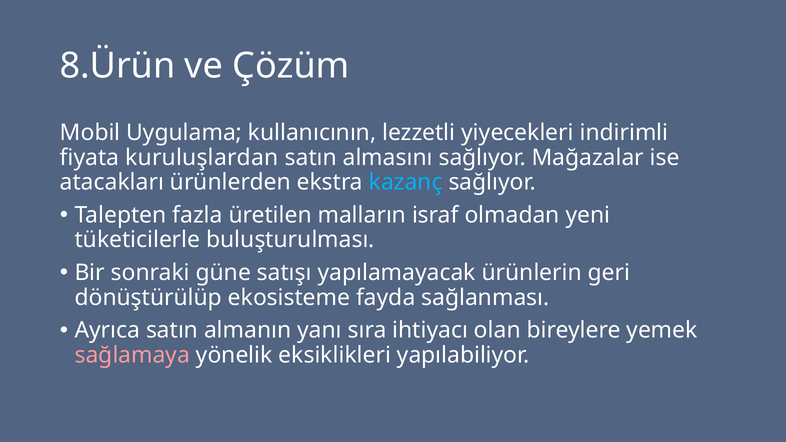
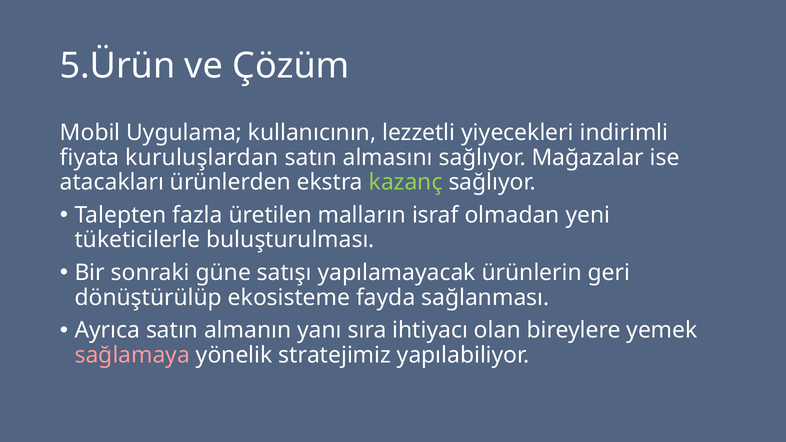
8.Ürün: 8.Ürün -> 5.Ürün (118, 66)
kazanç colour: light blue -> light green (406, 182)
eksiklikleri: eksiklikleri -> stratejimiz (335, 355)
